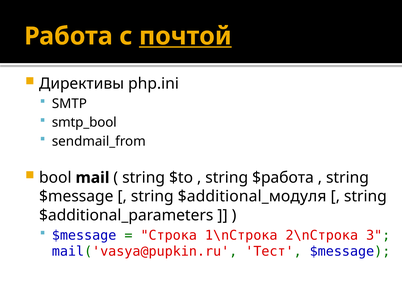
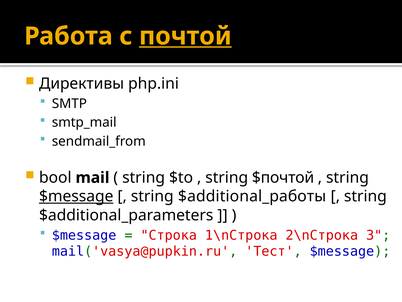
smtp_bool: smtp_bool -> smtp_mail (84, 122)
$работа: $работа -> $почтой (283, 177)
$message underline: none -> present (76, 196)
$additional_модуля: $additional_модуля -> $additional_работы (252, 196)
